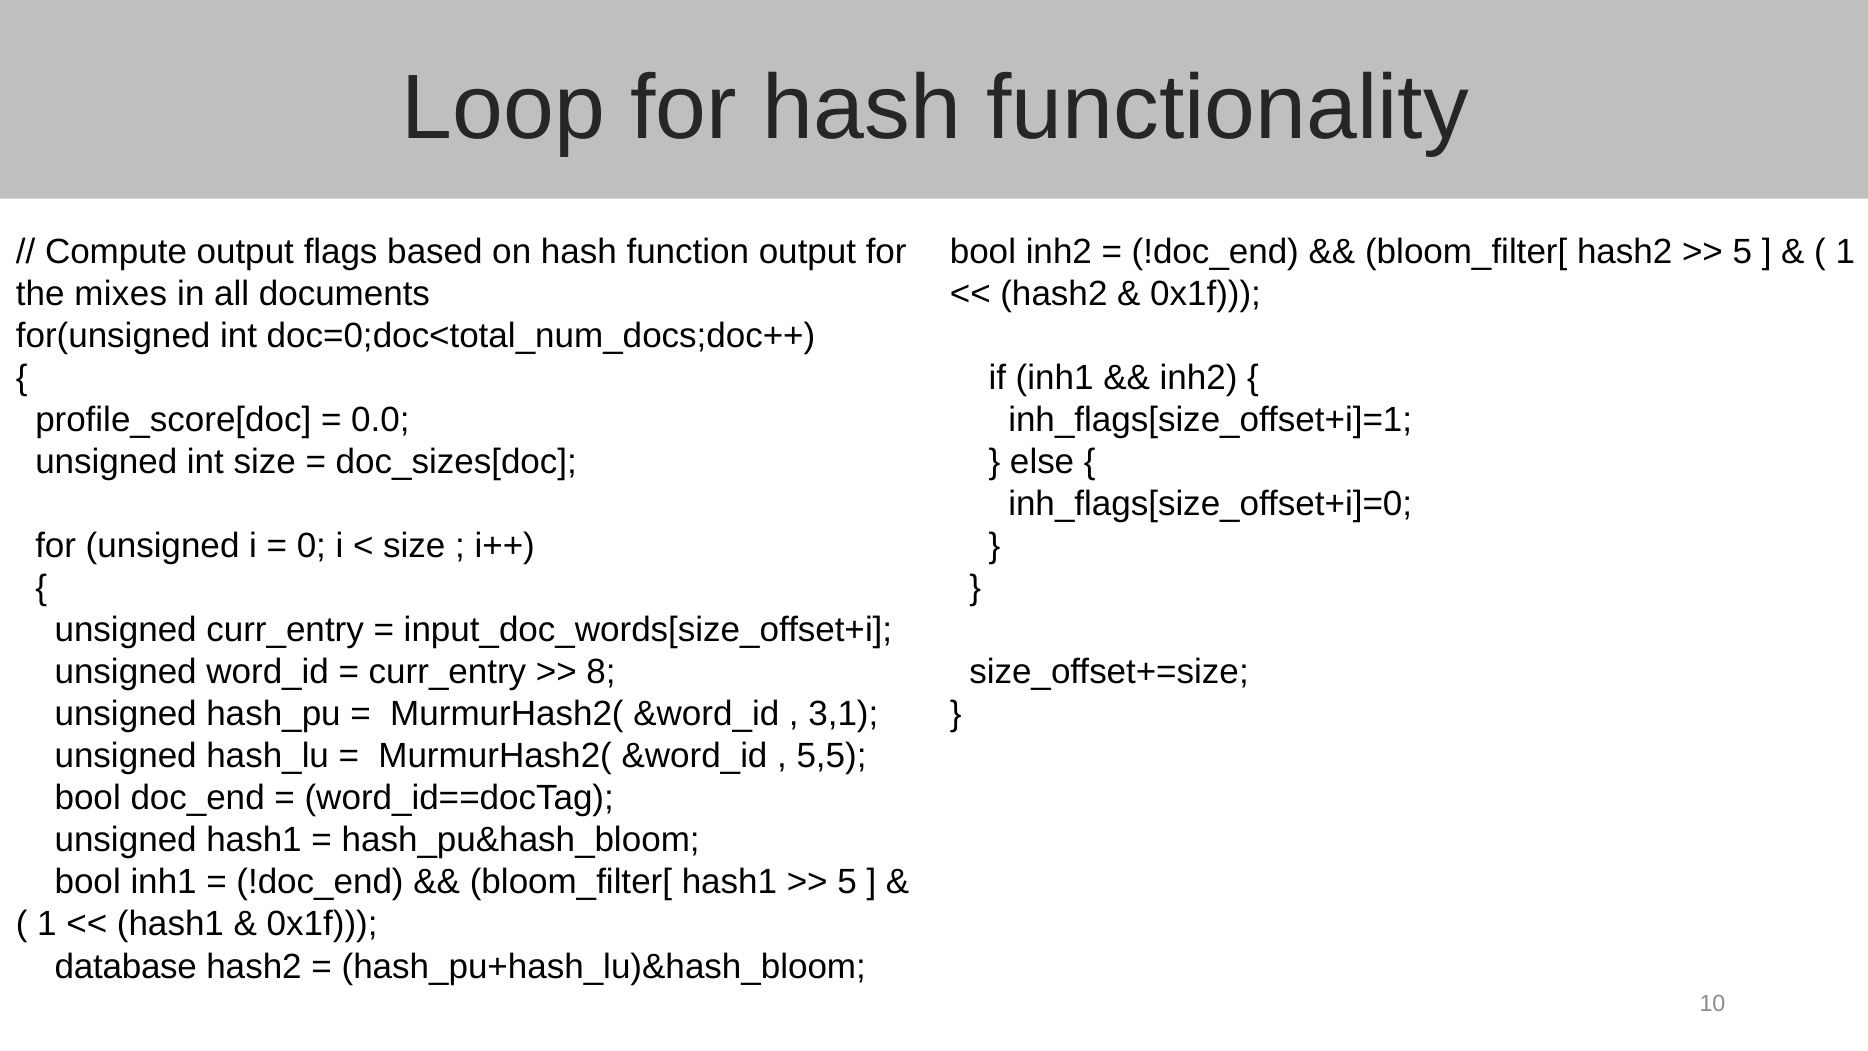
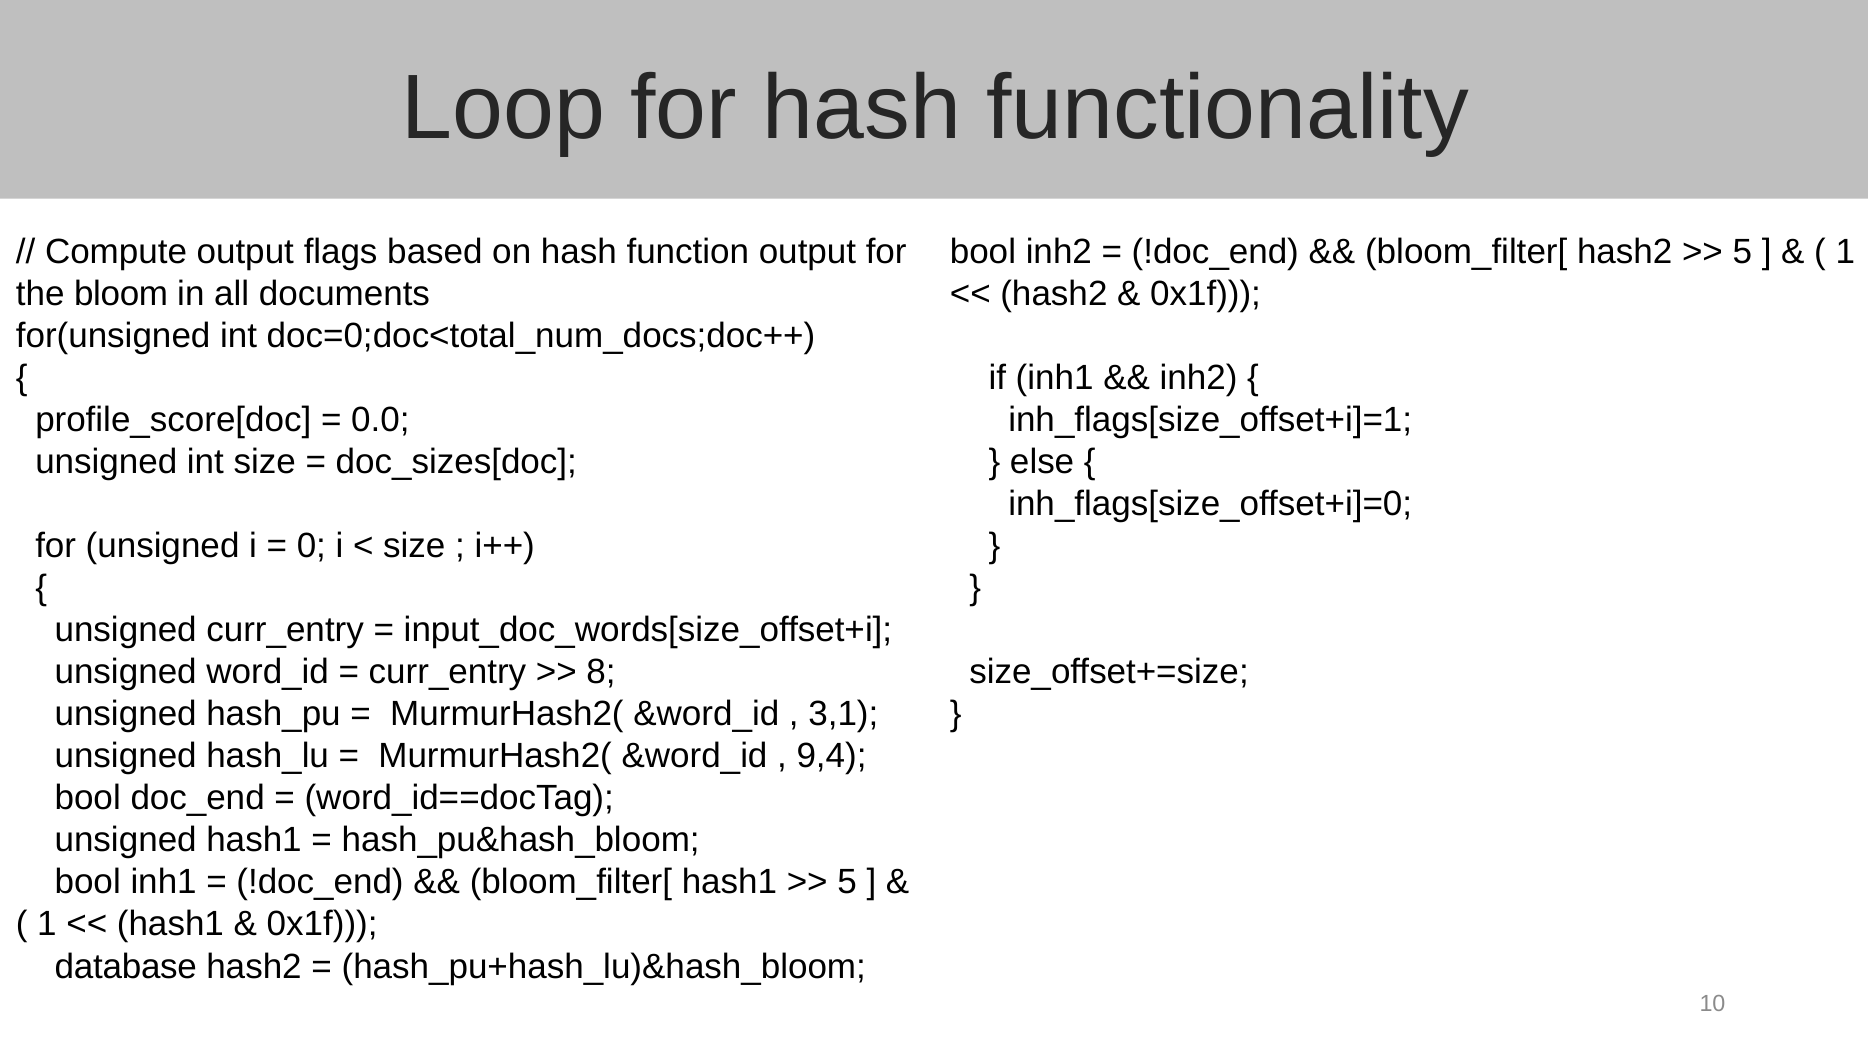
mixes: mixes -> bloom (121, 294)
5,5: 5,5 -> 9,4 (832, 756)
